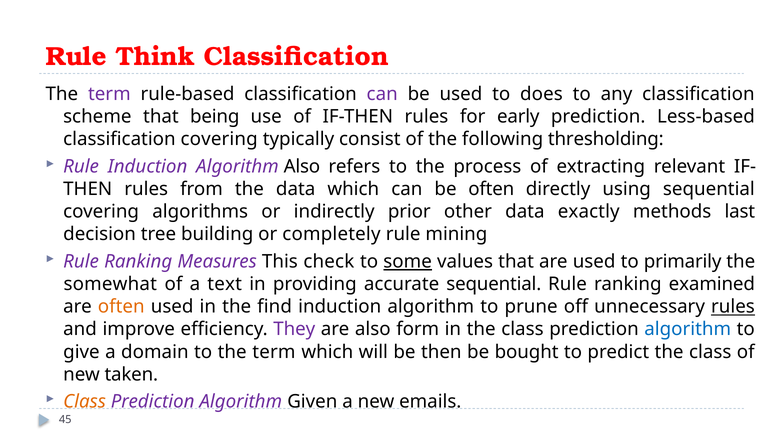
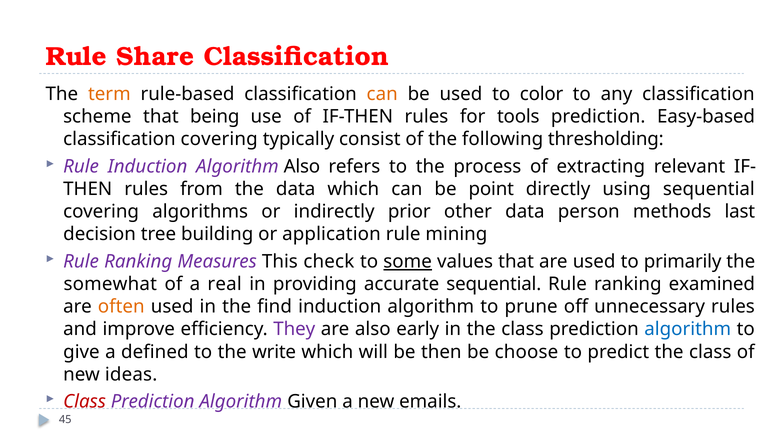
Think: Think -> Share (155, 56)
term colour: purple -> orange (109, 94)
can colour: purple -> orange (382, 94)
does: does -> color (542, 94)
early: early -> tools (518, 117)
Less-based: Less-based -> Easy-based (706, 117)
be often: often -> point (491, 189)
exactly: exactly -> person (589, 211)
completely: completely -> application (331, 234)
text: text -> real (225, 284)
rules underline: present -> none (733, 306)
form: form -> early (418, 329)
domain: domain -> defined (155, 351)
to the term: term -> write (274, 351)
bought: bought -> choose (526, 351)
taken: taken -> ideas (131, 374)
Class colour: orange -> red (85, 401)
